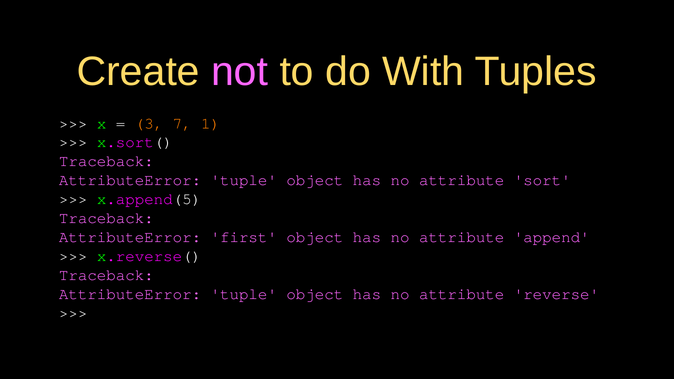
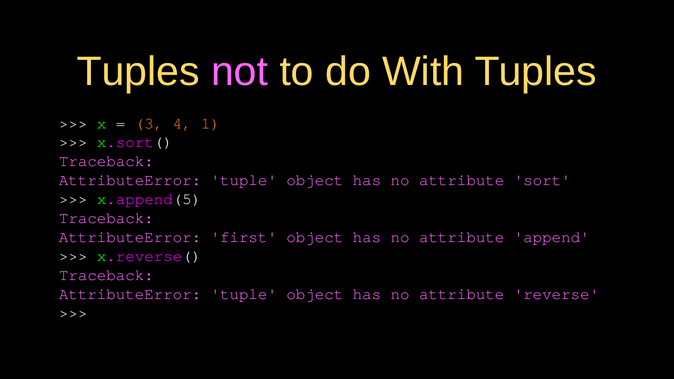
Create: Create -> Tuples (138, 72)
7: 7 -> 4 (182, 123)
